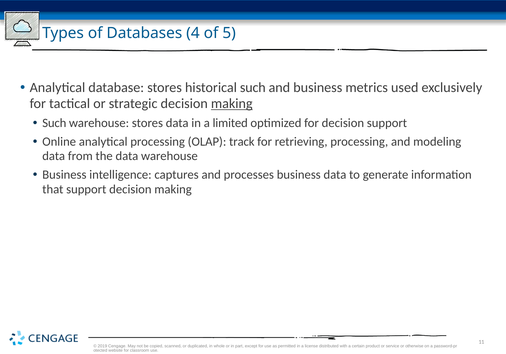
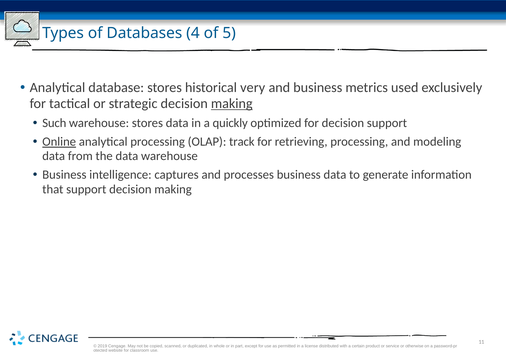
historical such: such -> very (253, 88)
limited: limited -> quickly (230, 123)
Online underline: none -> present (59, 142)
